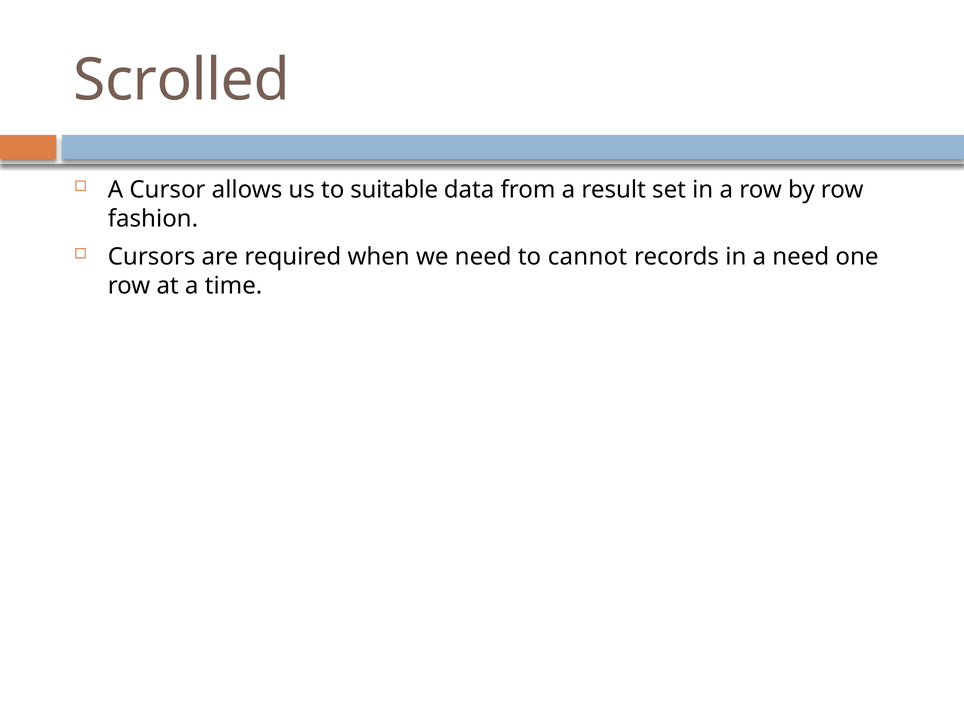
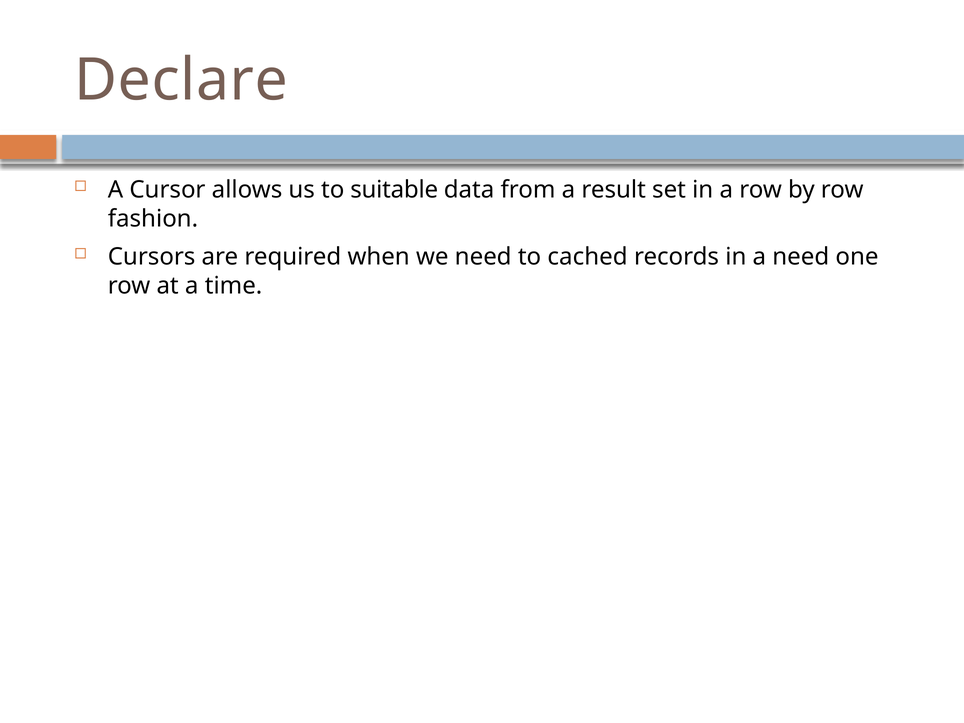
Scrolled: Scrolled -> Declare (181, 80)
cannot: cannot -> cached (588, 257)
